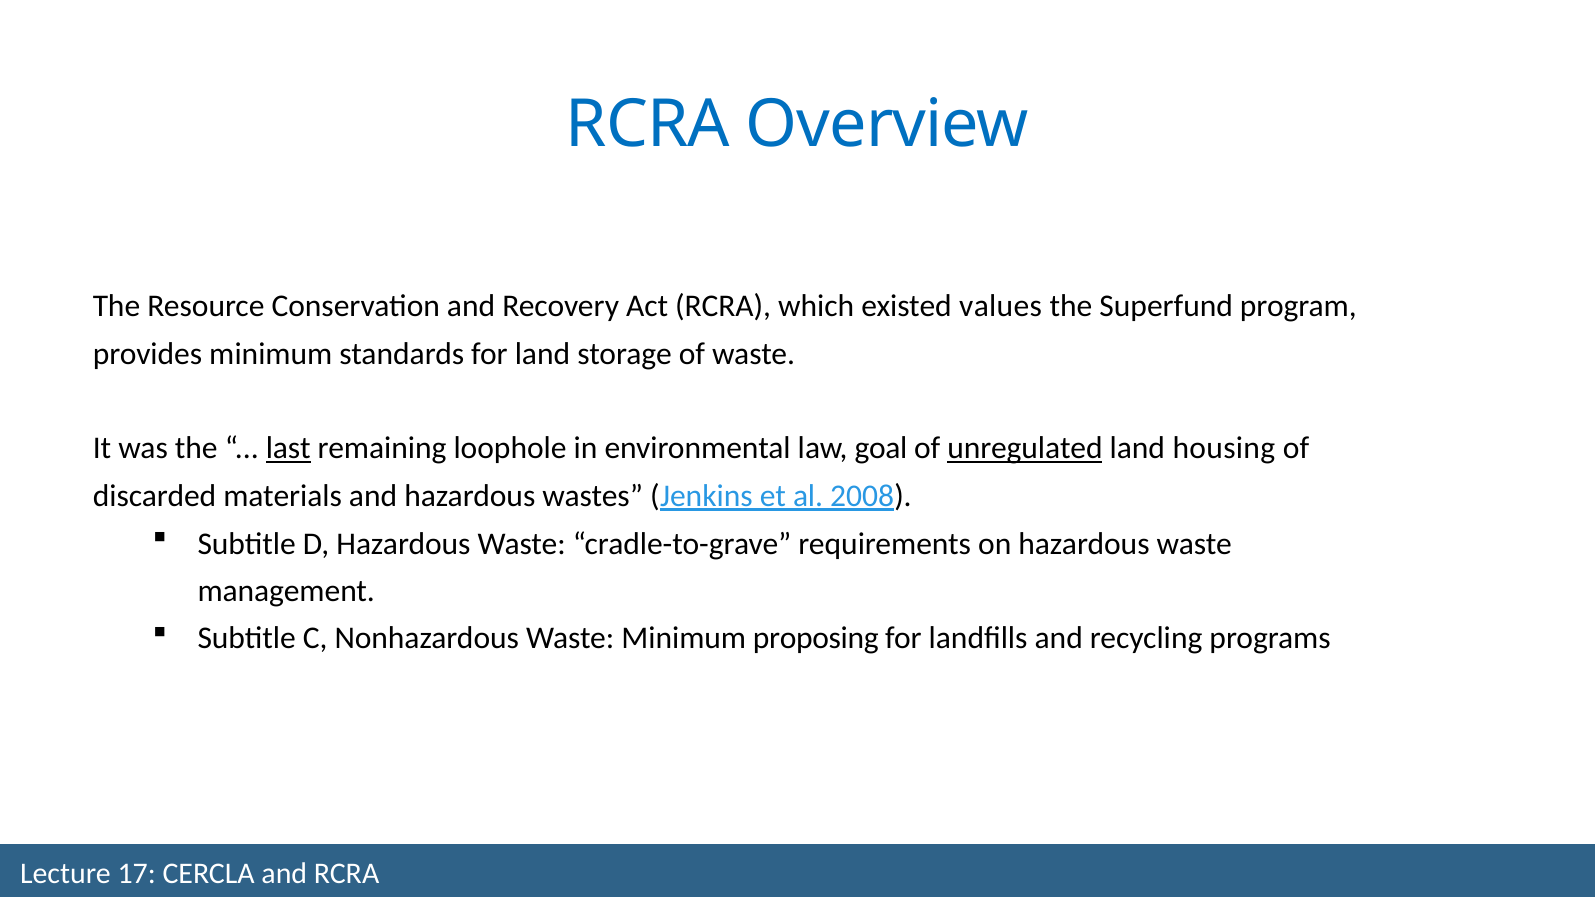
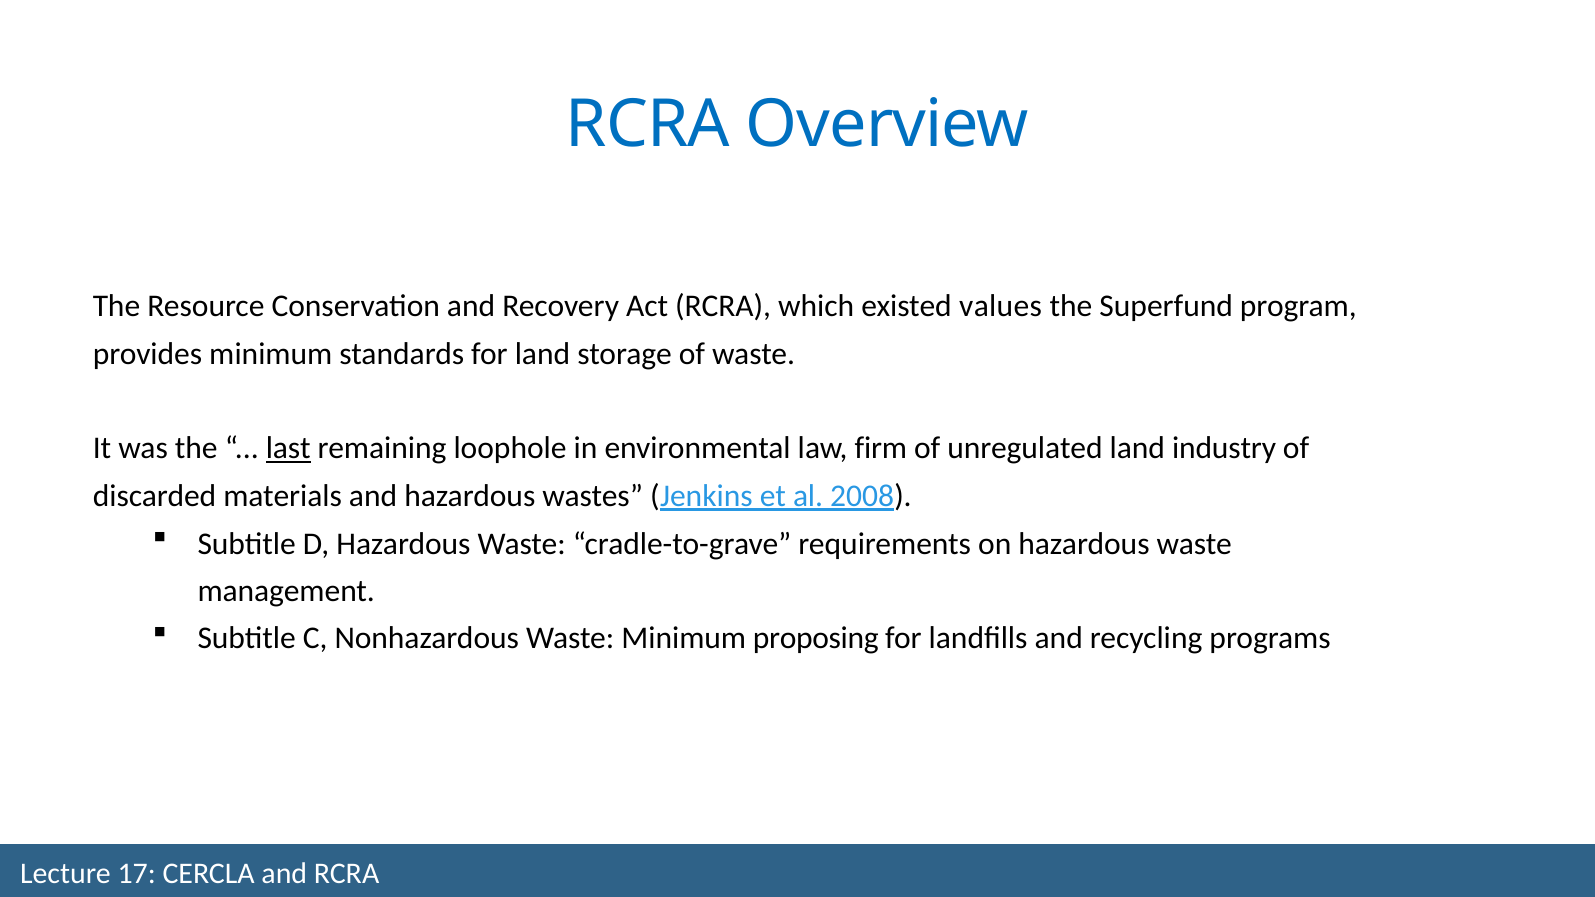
goal: goal -> firm (881, 449)
unregulated underline: present -> none (1025, 449)
housing: housing -> industry (1224, 449)
